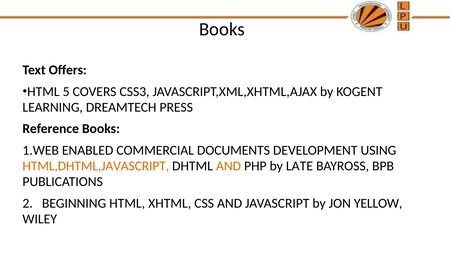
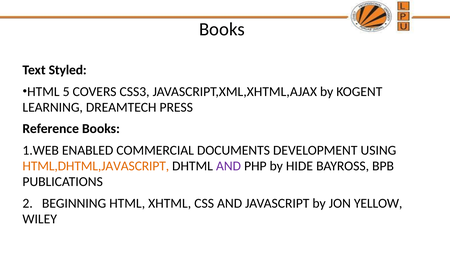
Offers: Offers -> Styled (68, 70)
AND colour: orange -> purple (229, 166)
LATE: LATE -> HIDE (299, 166)
